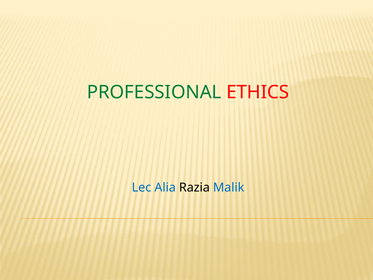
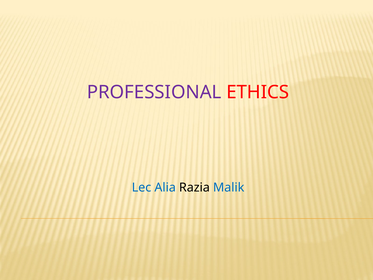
PROFESSIONAL colour: green -> purple (154, 92)
